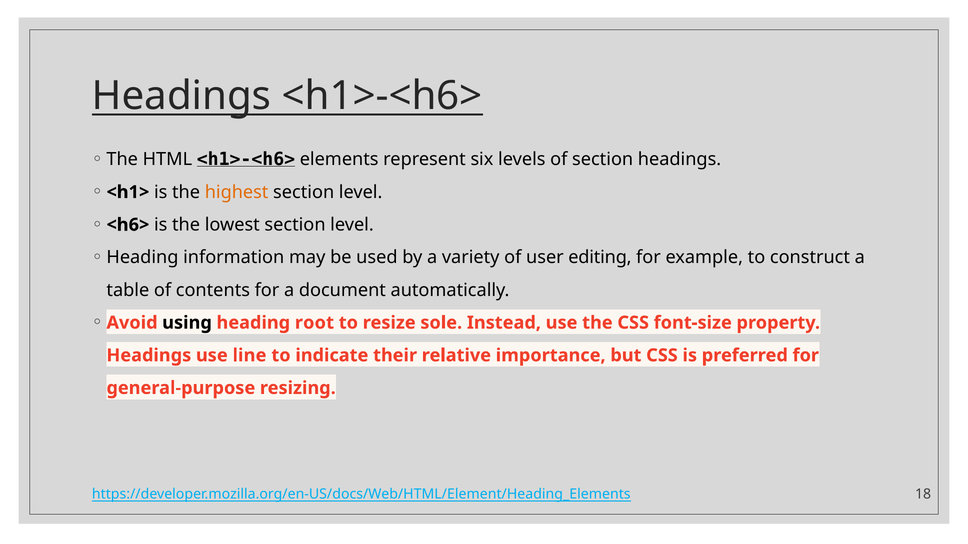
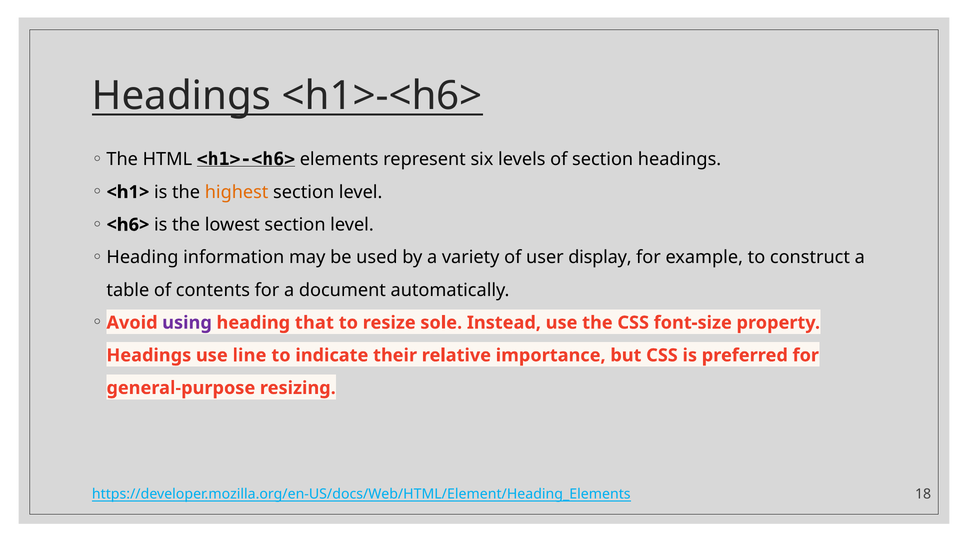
editing: editing -> display (600, 258)
using colour: black -> purple (187, 323)
root: root -> that (314, 323)
